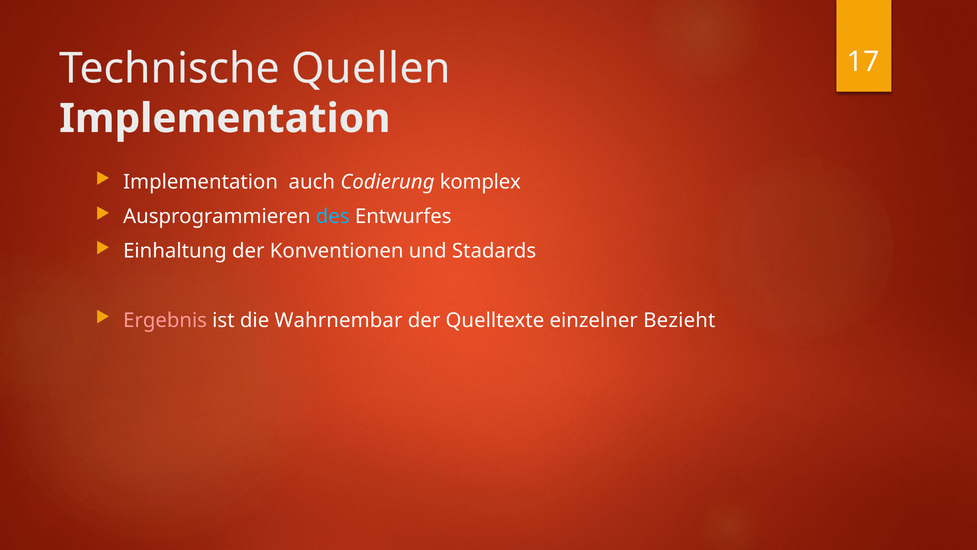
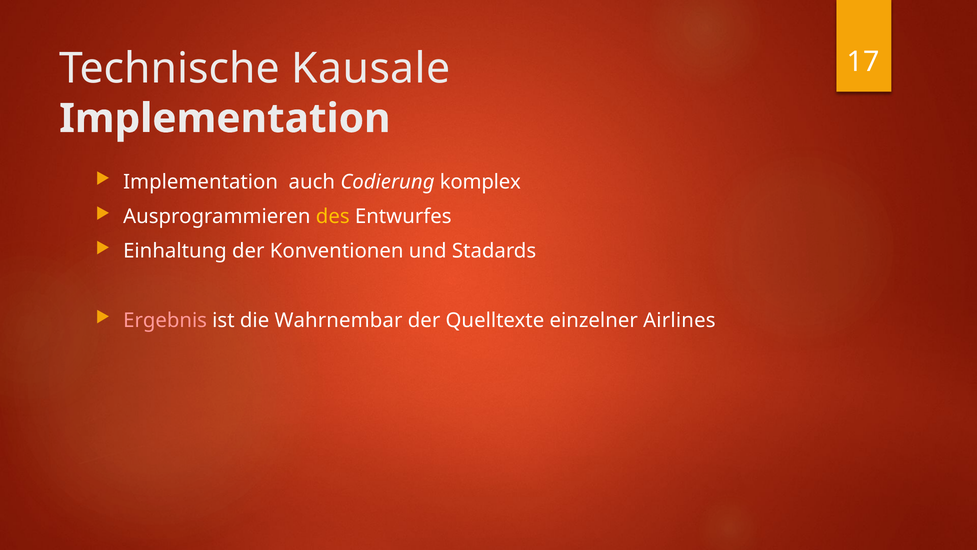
Quellen: Quellen -> Kausale (371, 69)
des colour: light blue -> yellow (333, 216)
Bezieht: Bezieht -> Airlines (679, 320)
